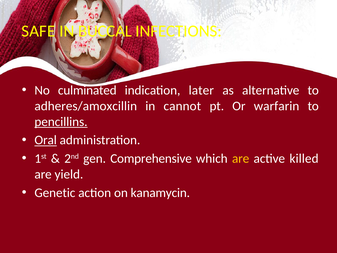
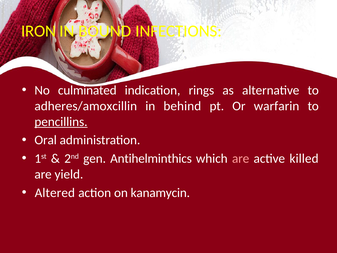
SAFE: SAFE -> IRON (39, 31)
BUCCAL: BUCCAL -> BOUND (105, 31)
later: later -> rings (201, 90)
cannot: cannot -> behind (182, 106)
Oral underline: present -> none (46, 140)
Comprehensive: Comprehensive -> Antihelminthics (151, 158)
are colour: yellow -> pink (241, 158)
Genetic: Genetic -> Altered (55, 192)
